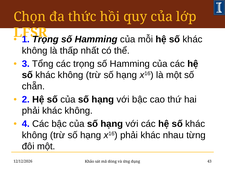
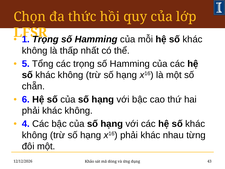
3: 3 -> 5 (26, 64)
2: 2 -> 6 (26, 99)
